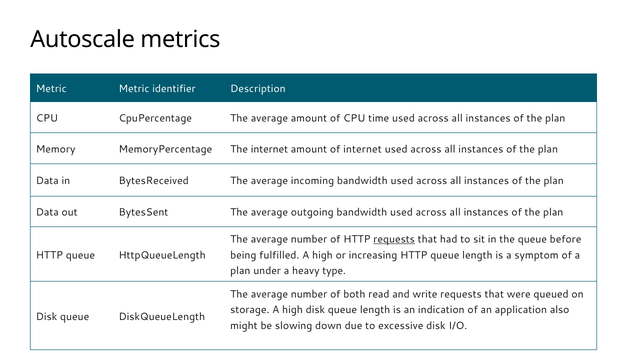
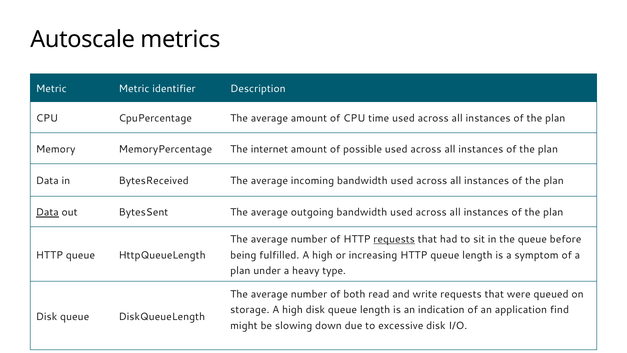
of internet: internet -> possible (363, 149)
Data underline: none -> present (47, 212)
also: also -> find (560, 310)
